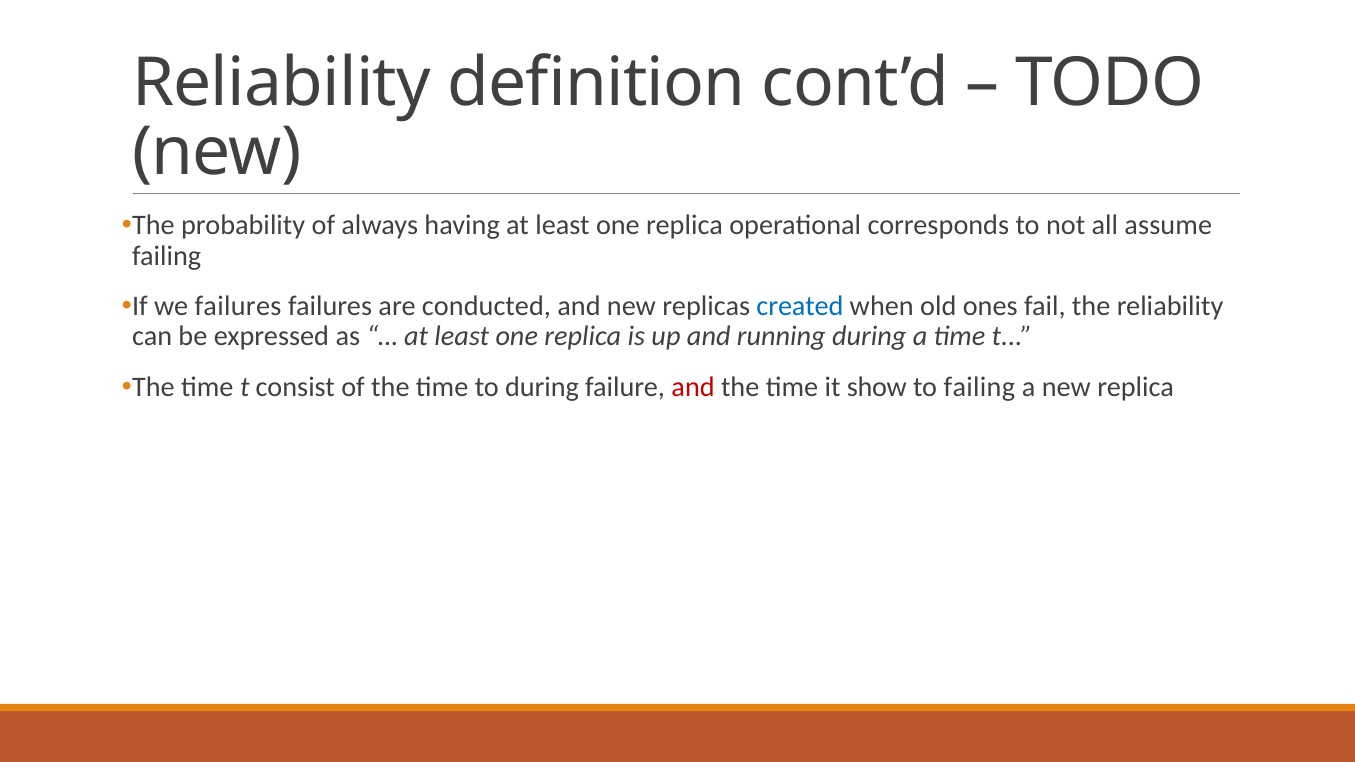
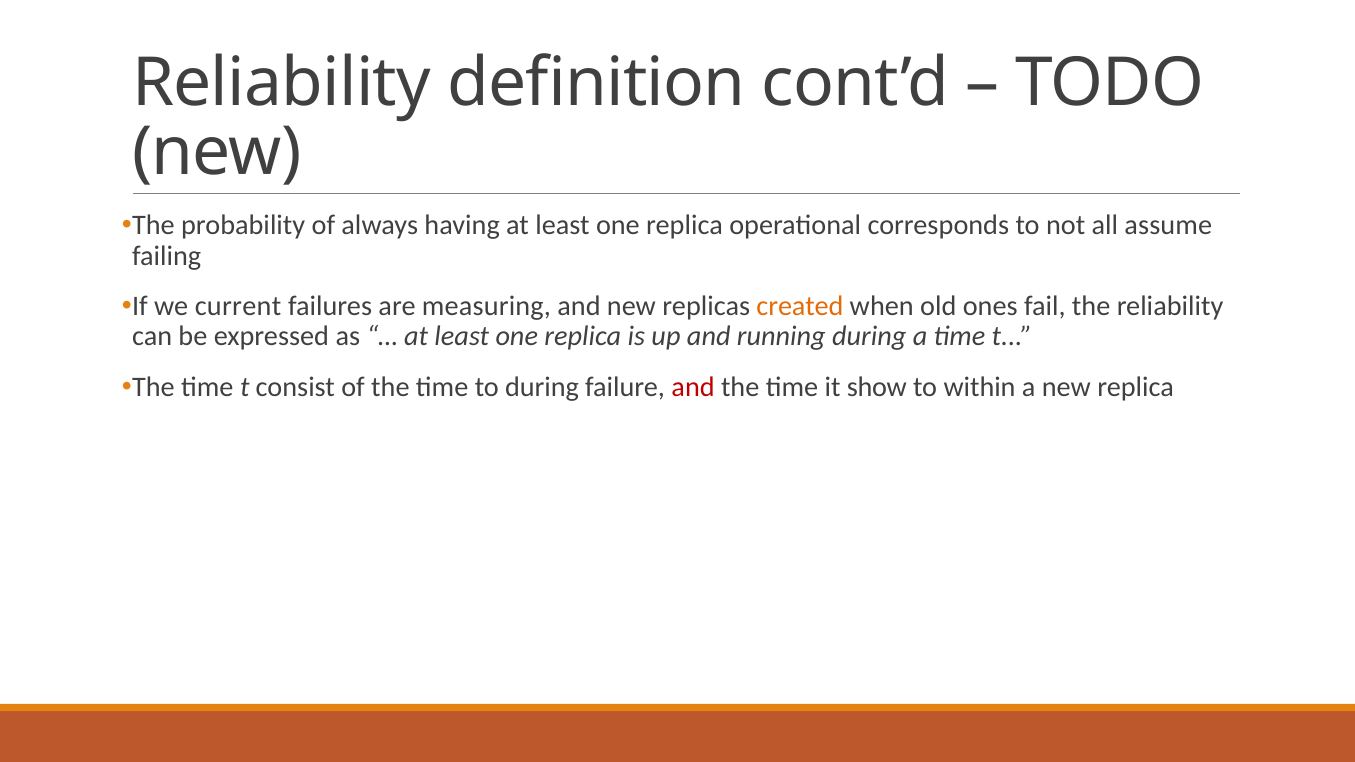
we failures: failures -> current (238, 306)
conducted: conducted -> measuring (486, 306)
created colour: blue -> orange (800, 306)
to failing: failing -> within (980, 387)
